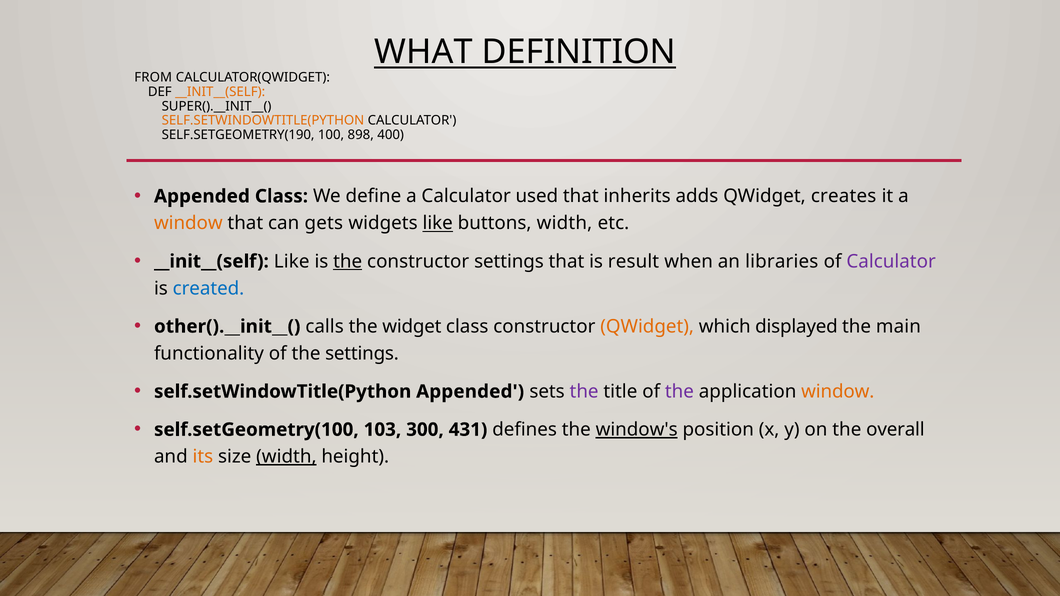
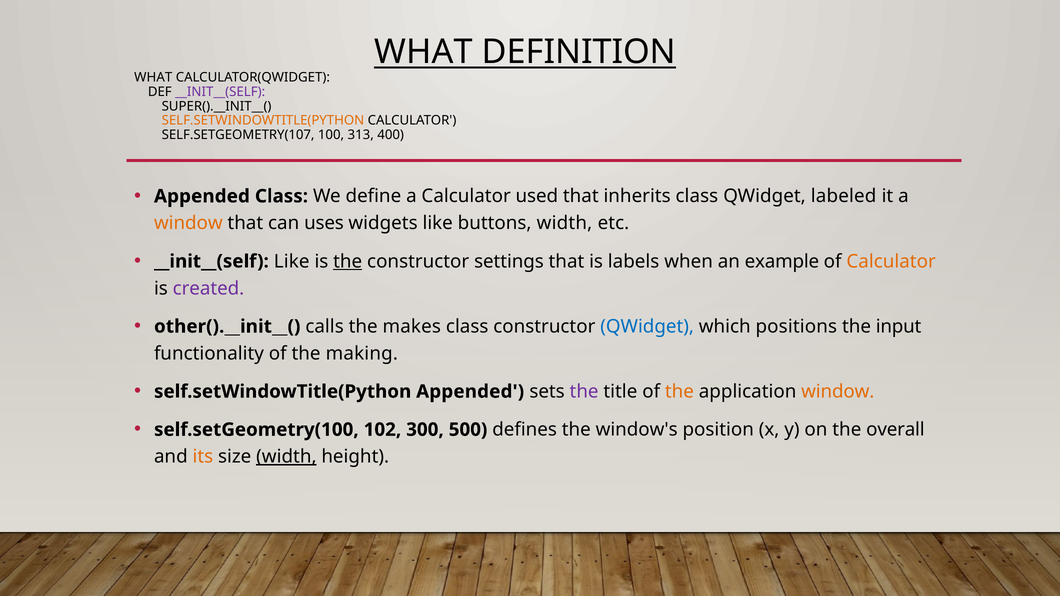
FROM: FROM -> WHAT (153, 78)
__INIT__(SELF colour: orange -> purple (220, 92)
SELF.SETGEOMETRY(190: SELF.SETGEOMETRY(190 -> SELF.SETGEOMETRY(107 (238, 135)
898: 898 -> 313 (361, 135)
inherits adds: adds -> class (697, 196)
creates: creates -> labeled (844, 196)
gets: gets -> uses (324, 223)
like underline: present -> none (438, 223)
result: result -> labels (634, 261)
libraries: libraries -> example (782, 261)
Calculator colour: purple -> orange (891, 261)
created colour: blue -> purple (208, 288)
widget: widget -> makes (412, 327)
QWidget colour: orange -> blue (647, 327)
displayed: displayed -> positions (796, 327)
main: main -> input (899, 327)
the settings: settings -> making (362, 354)
the colour: purple -> orange (679, 392)
103: 103 -> 102 (382, 430)
431: 431 -> 500 (468, 430)
window's underline: present -> none (637, 430)
